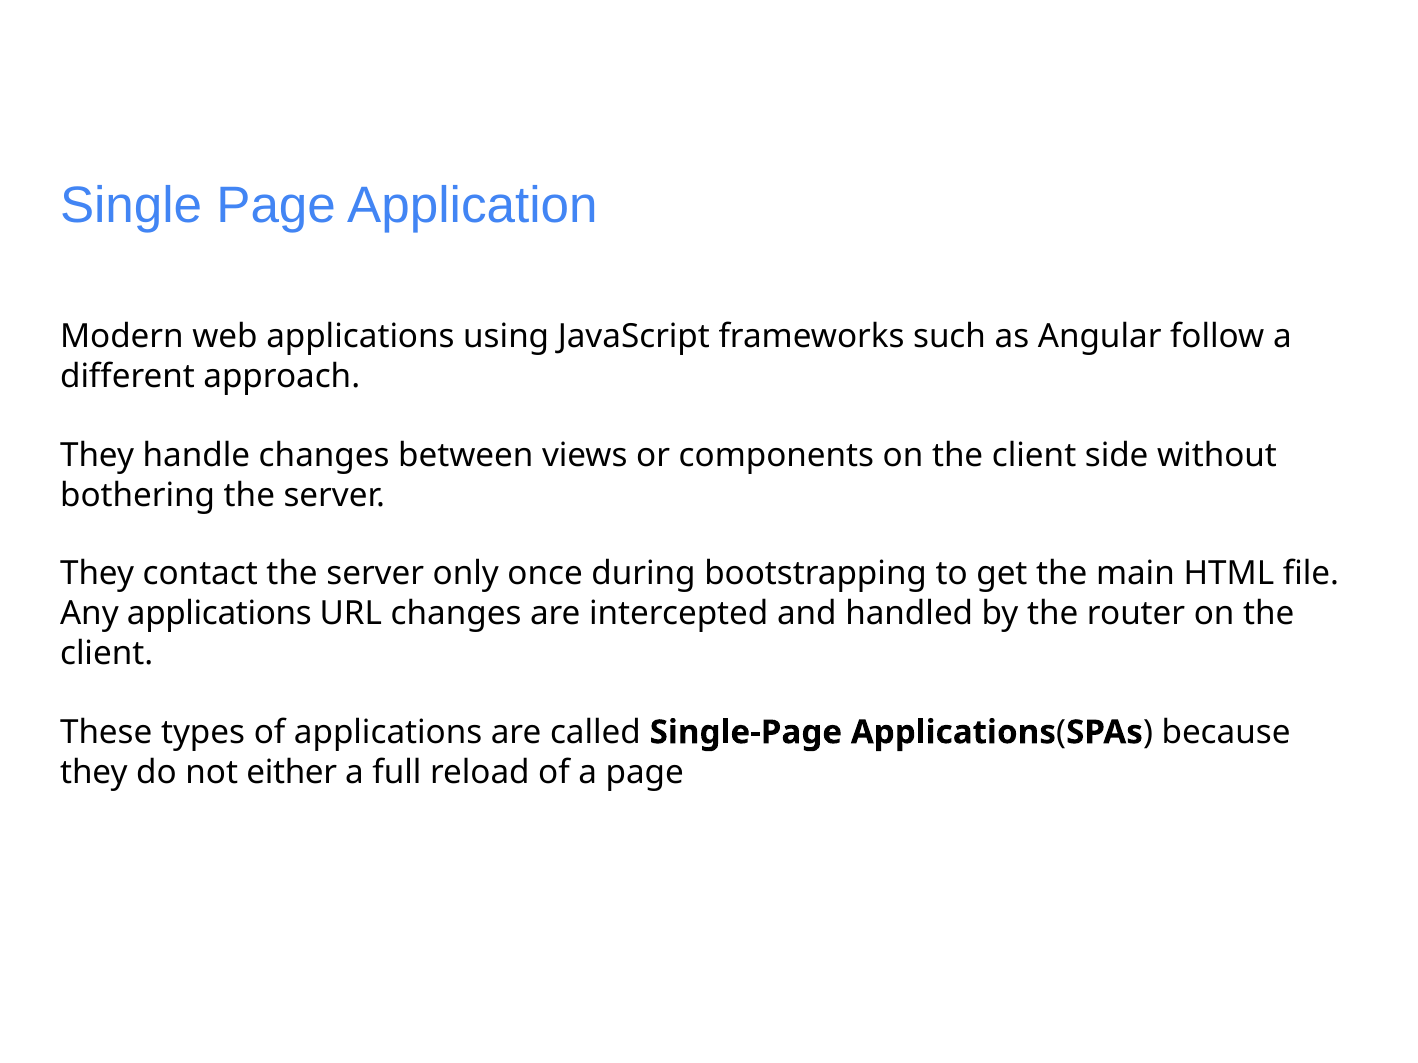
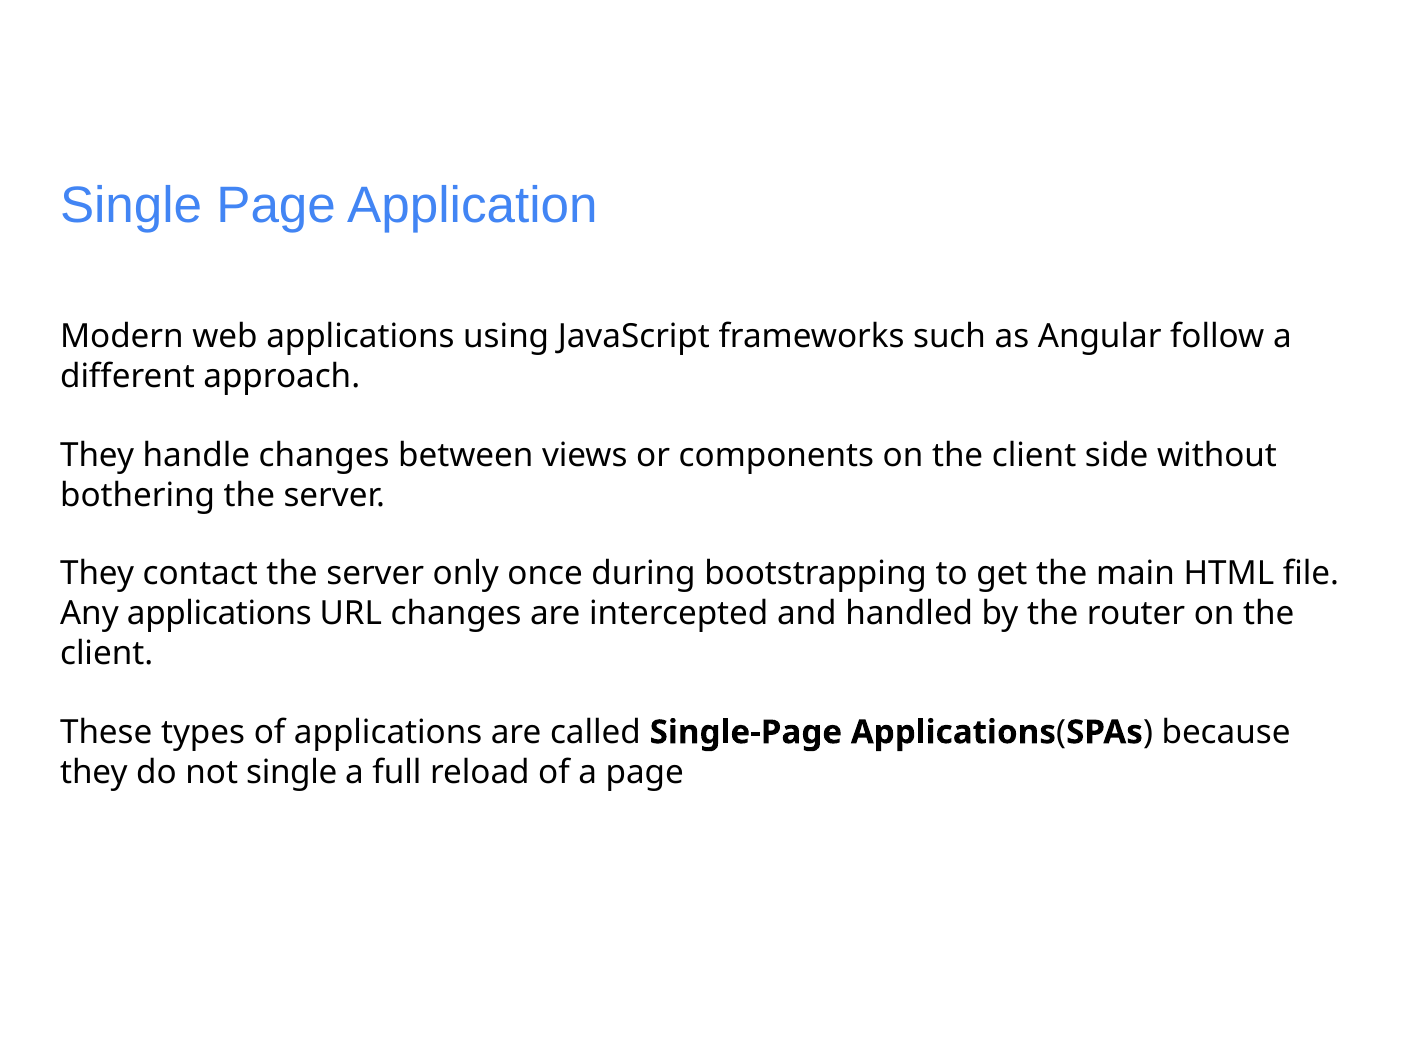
not either: either -> single (292, 773)
